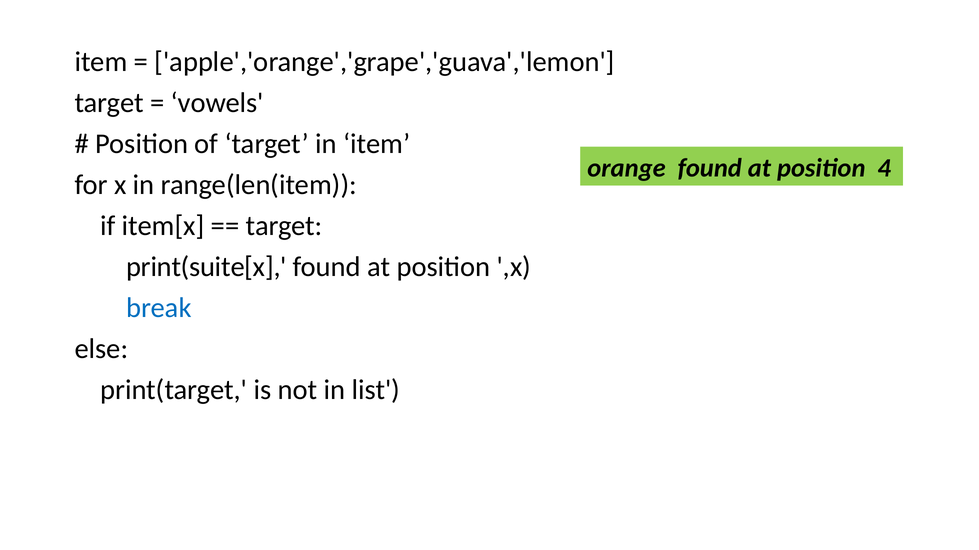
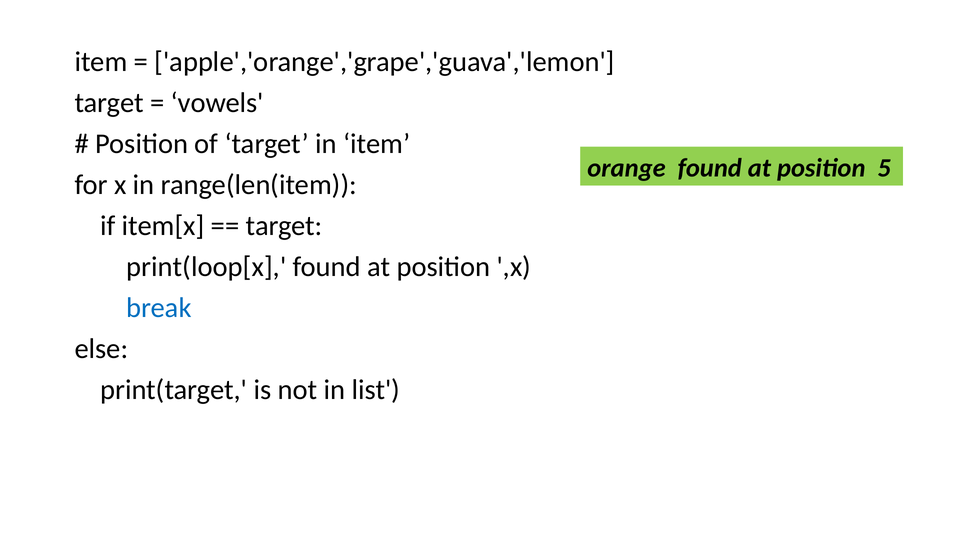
4: 4 -> 5 (884, 168)
print(suite[x: print(suite[x -> print(loop[x (206, 267)
